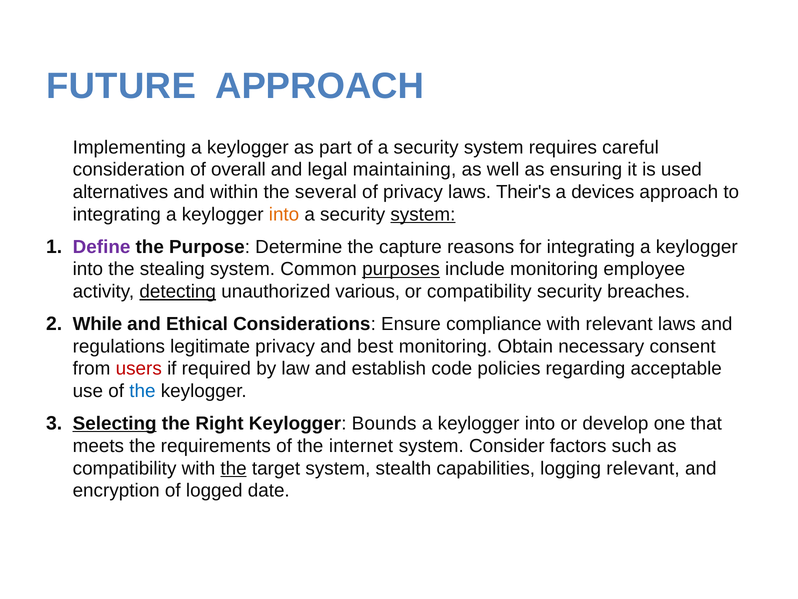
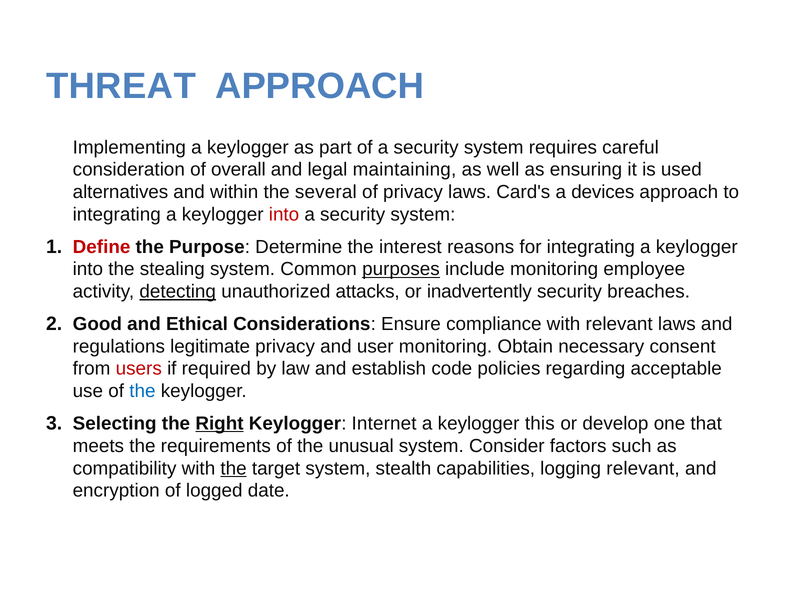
FUTURE: FUTURE -> THREAT (121, 86)
Their's: Their's -> Card's (523, 192)
into colour: orange -> red (284, 214)
system underline: present -> none (423, 214)
Define colour: purple -> red (102, 247)
capture: capture -> interest (410, 247)
various: various -> attacks (368, 291)
or compatibility: compatibility -> inadvertently (479, 291)
While: While -> Good (97, 324)
best: best -> user (375, 346)
Selecting underline: present -> none (115, 423)
Right underline: none -> present (219, 423)
Bounds: Bounds -> Internet (384, 423)
into: into -> this (540, 423)
internet: internet -> unusual (361, 446)
